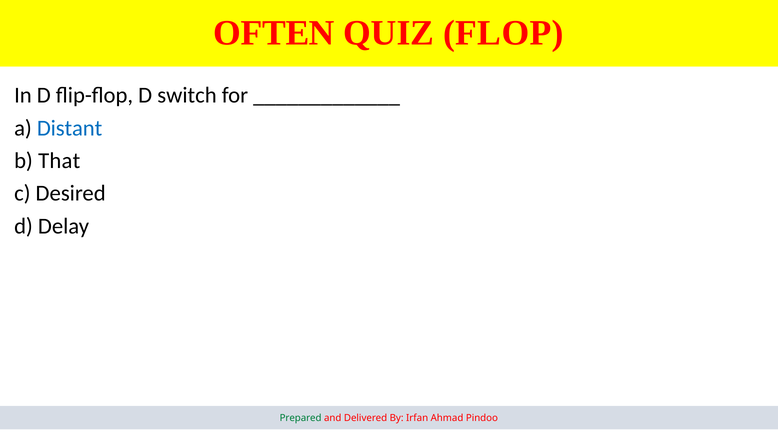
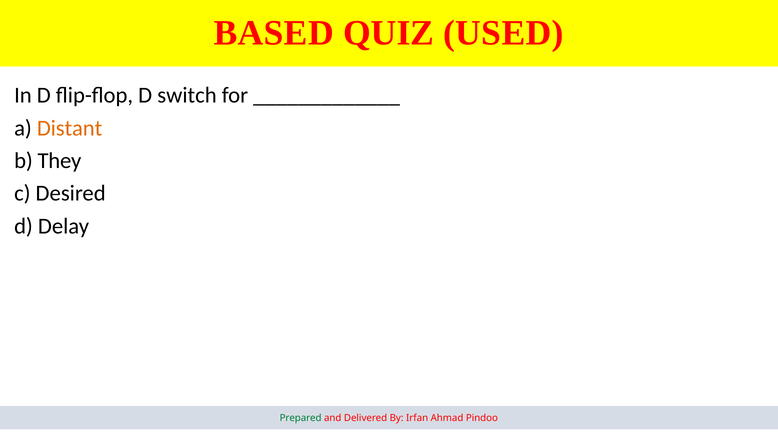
OFTEN: OFTEN -> BASED (274, 33)
FLOP: FLOP -> USED (503, 33)
Distant colour: blue -> orange (70, 128)
That: That -> They (59, 161)
